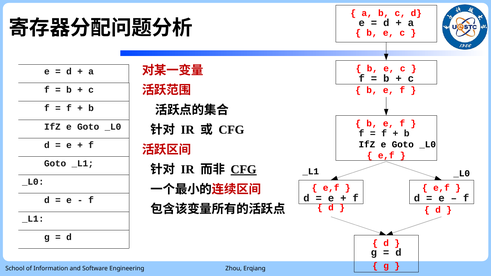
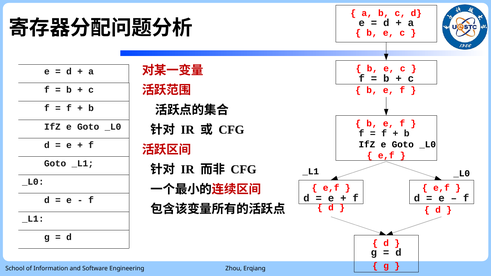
CFG underline: present -> none (244, 170)
